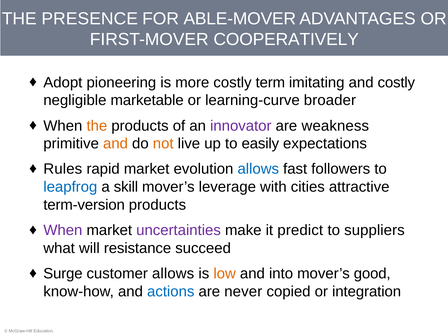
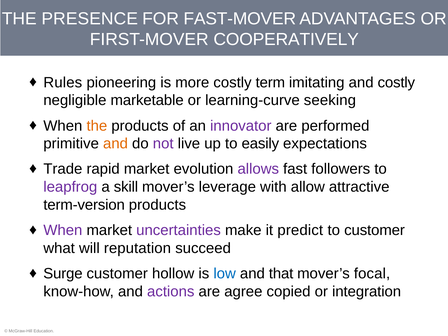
ABLE-MOVER: ABLE-MOVER -> FAST-MOVER (240, 19)
Adopt: Adopt -> Rules (63, 82)
broader: broader -> seeking (330, 100)
weakness: weakness -> performed (335, 126)
not colour: orange -> purple (163, 144)
Rules: Rules -> Trade (63, 169)
allows colour: blue -> purple (258, 169)
leapfrog colour: blue -> purple (70, 187)
cities: cities -> allow (308, 187)
to suppliers: suppliers -> customer (375, 230)
resistance: resistance -> reputation (137, 248)
customer allows: allows -> hollow (173, 274)
low colour: orange -> blue (225, 274)
into: into -> that (281, 274)
good: good -> focal (372, 274)
actions colour: blue -> purple (171, 291)
never: never -> agree (243, 291)
